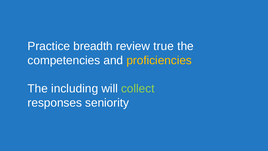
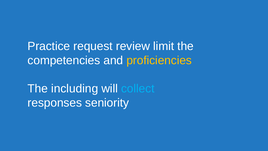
breadth: breadth -> request (93, 46)
true: true -> limit (164, 46)
collect colour: light green -> light blue (138, 89)
